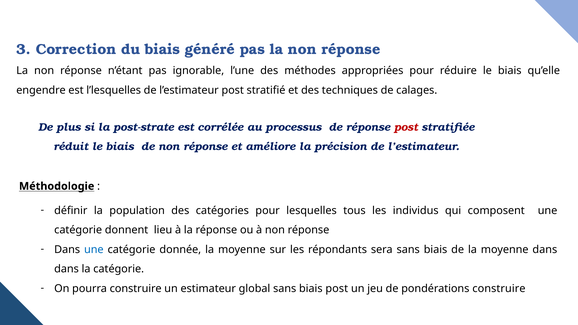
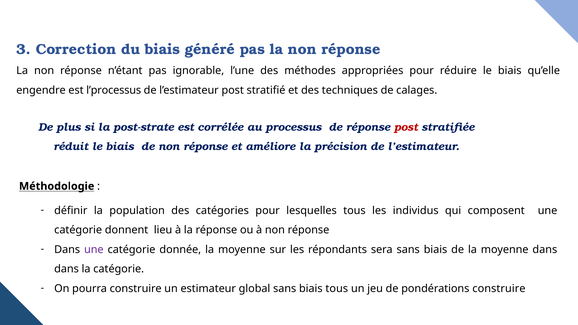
l’lesquelles: l’lesquelles -> l’processus (114, 90)
une colour: blue -> purple (94, 250)
biais post: post -> tous (337, 289)
